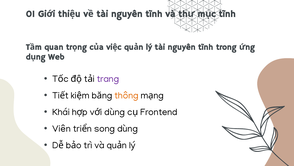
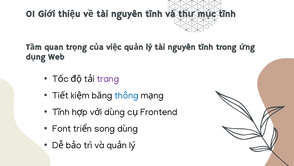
thông colour: orange -> blue (126, 95)
Khái: Khái -> Tĩnh (61, 112)
Viên: Viên -> Font (62, 128)
